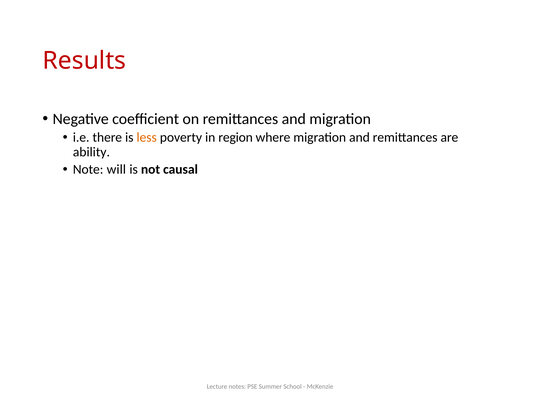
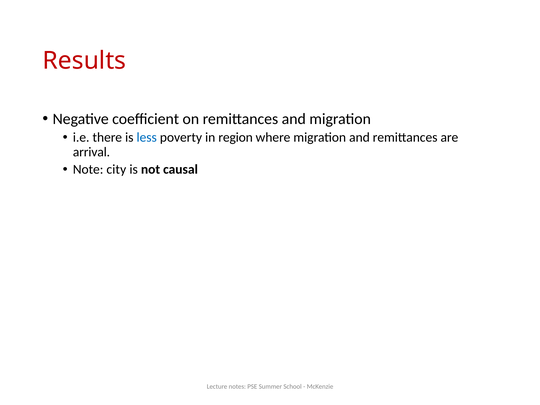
less colour: orange -> blue (147, 138)
ability: ability -> arrival (91, 152)
will: will -> city (116, 170)
